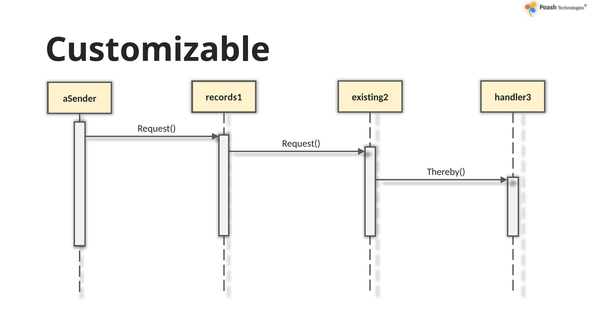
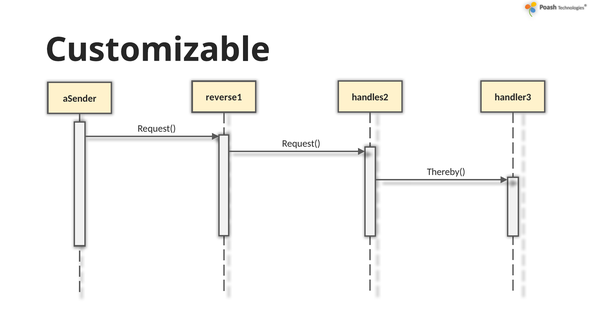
existing2: existing2 -> handles2 (370, 97)
records1: records1 -> reverse1 (224, 97)
